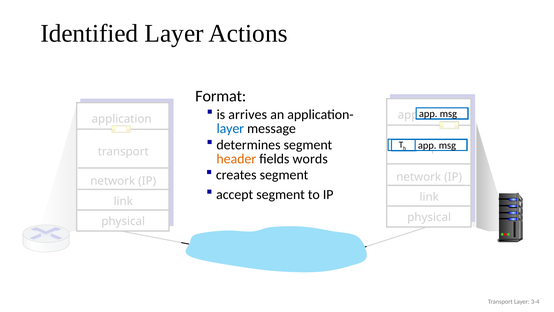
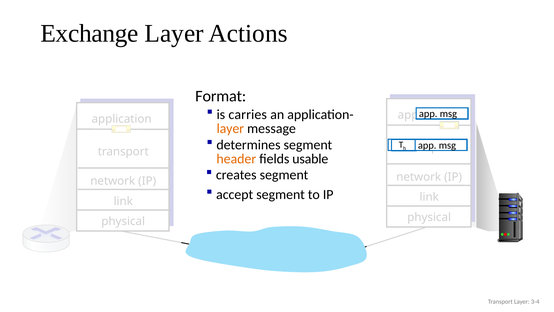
Identified: Identified -> Exchange (89, 33)
arrives: arrives -> carries (248, 114)
layer colour: blue -> orange (230, 129)
words: words -> usable (310, 159)
